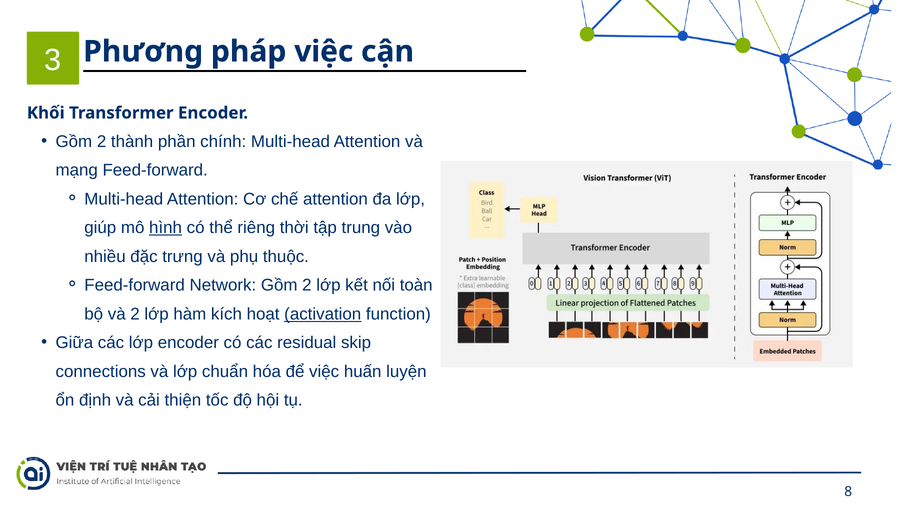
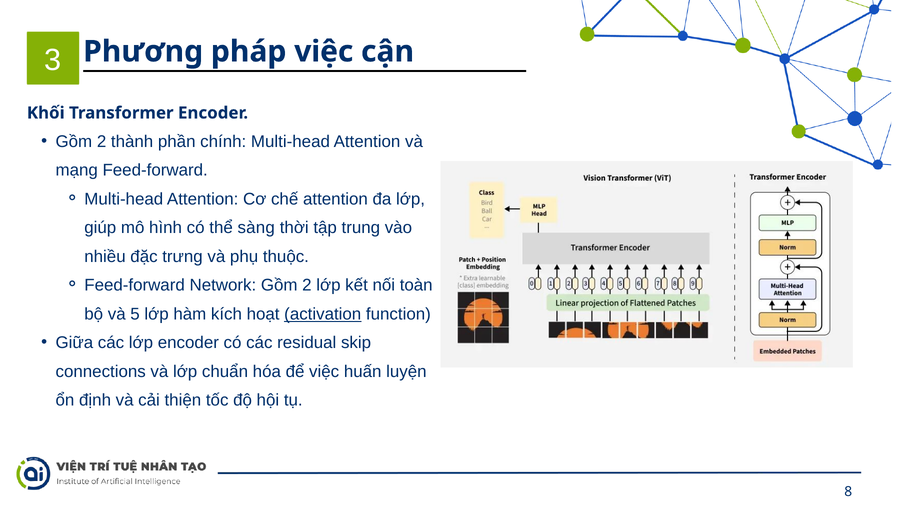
hình underline: present -> none (166, 228)
riêng: riêng -> sàng (256, 228)
và 2: 2 -> 5 (135, 314)
